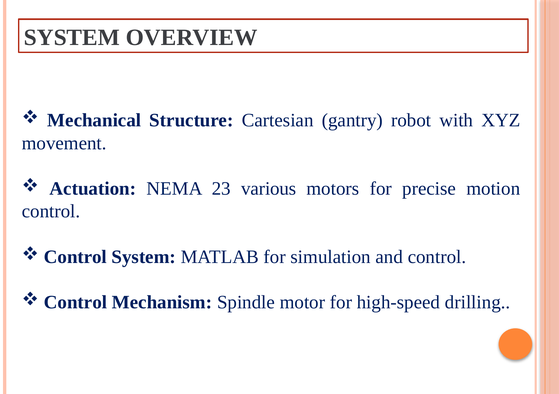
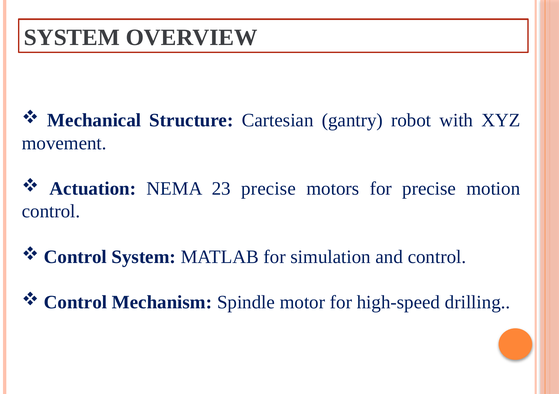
23 various: various -> precise (269, 189)
